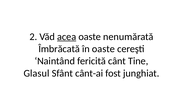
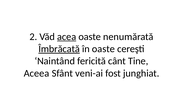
Îmbrăcată underline: none -> present (59, 49)
Glasul: Glasul -> Aceea (36, 73)
cânt-ai: cânt-ai -> veni-ai (89, 73)
